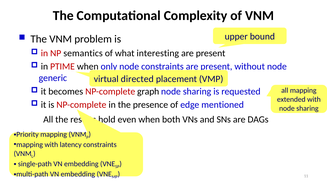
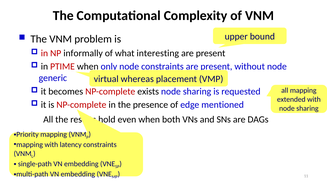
semantics: semantics -> informally (83, 53)
directed: directed -> whereas (137, 79)
graph: graph -> exists (148, 91)
